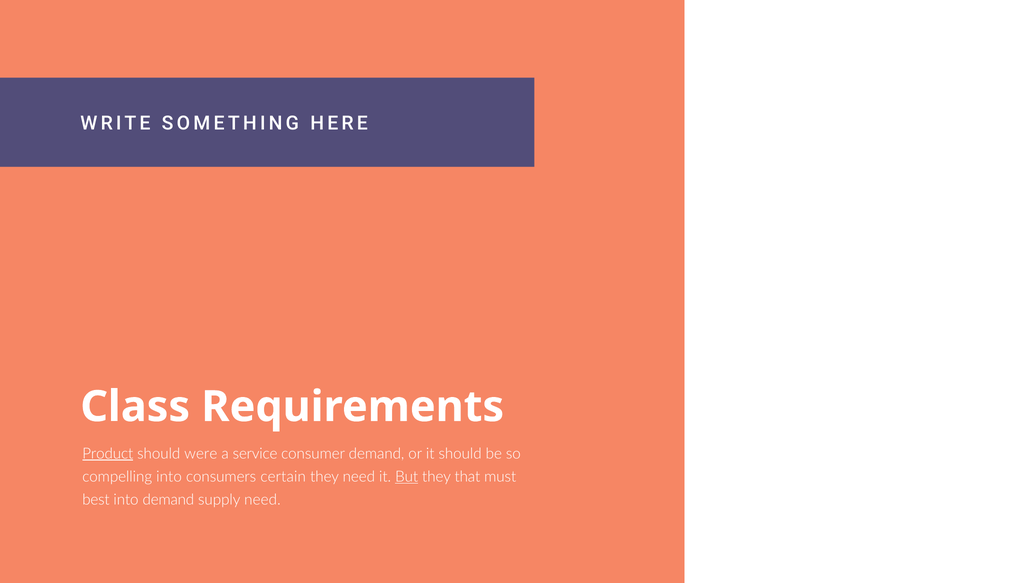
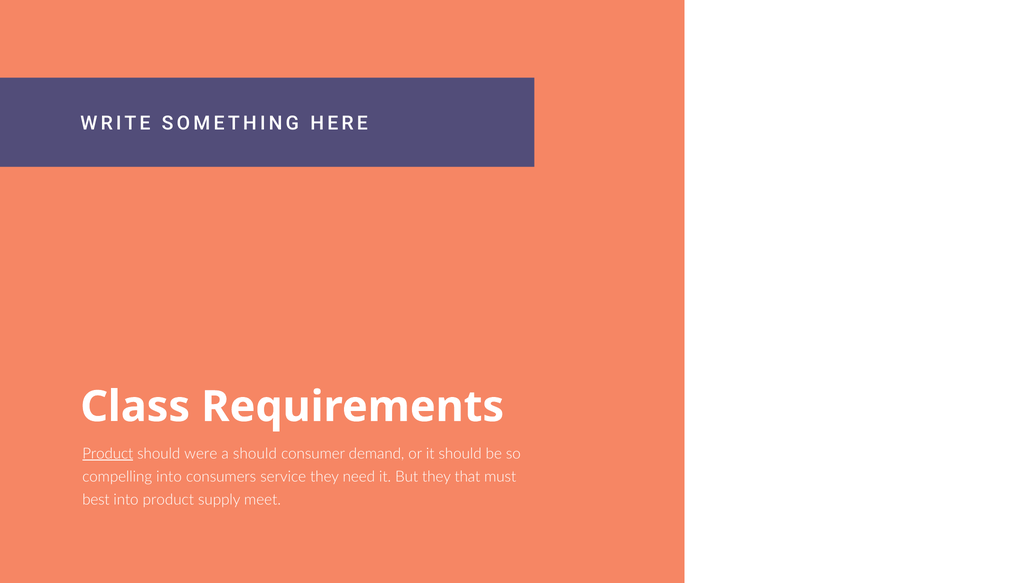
a service: service -> should (255, 453)
certain: certain -> service (283, 477)
But underline: present -> none (407, 477)
into demand: demand -> product (168, 500)
supply need: need -> meet (262, 500)
